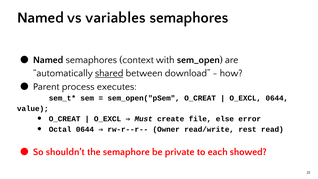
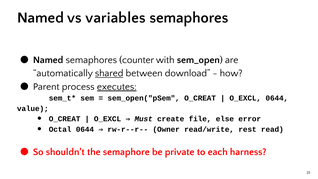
context: context -> counter (137, 60)
executes underline: none -> present (117, 87)
showed: showed -> harness (248, 152)
